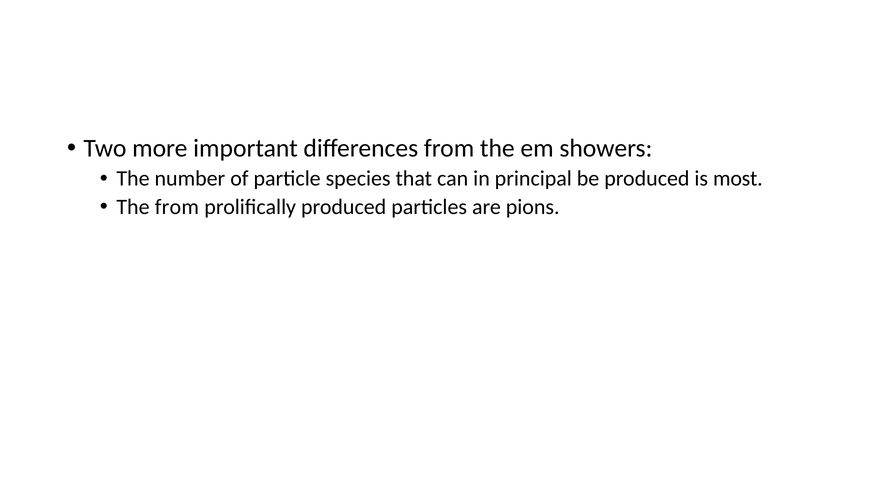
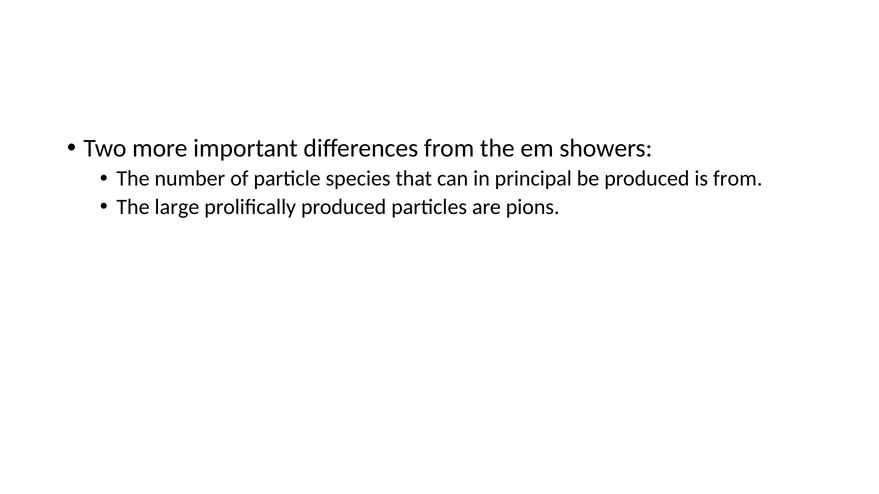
is most: most -> from (738, 179)
The from: from -> large (177, 207)
